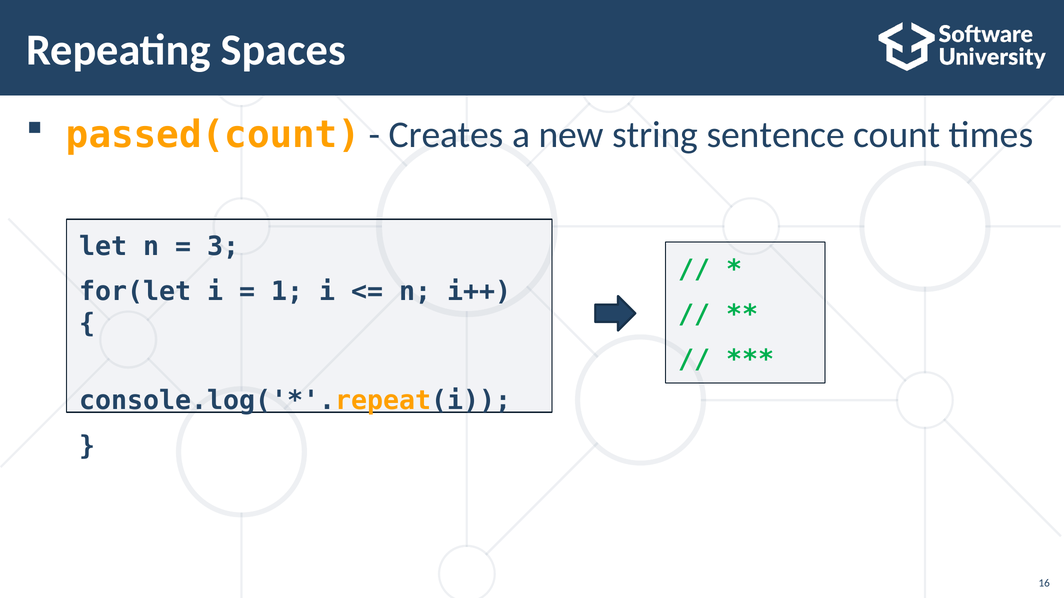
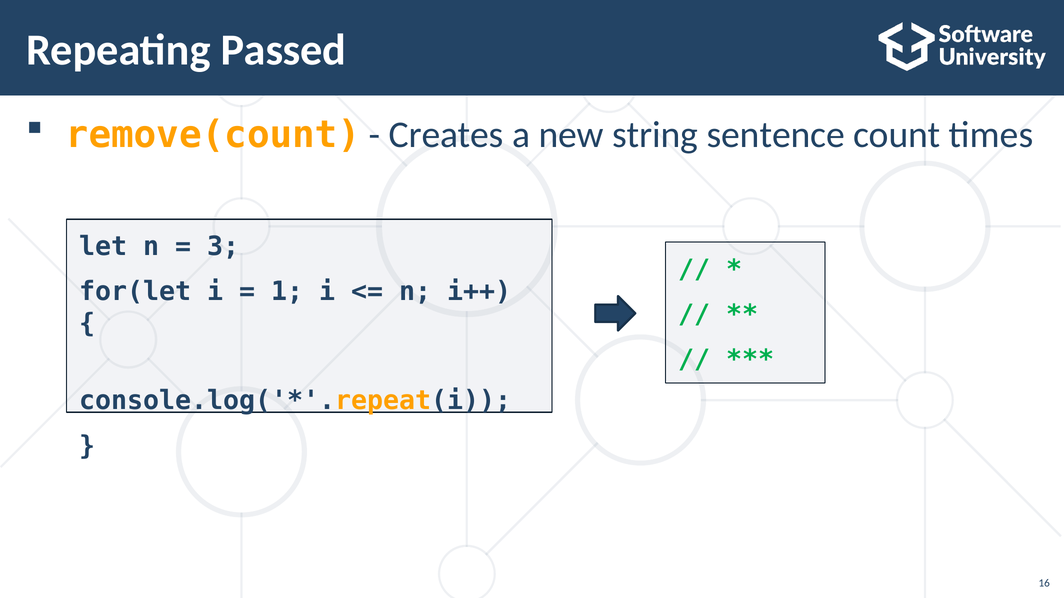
Spaces: Spaces -> Passed (283, 50)
passed(count: passed(count -> remove(count (213, 135)
